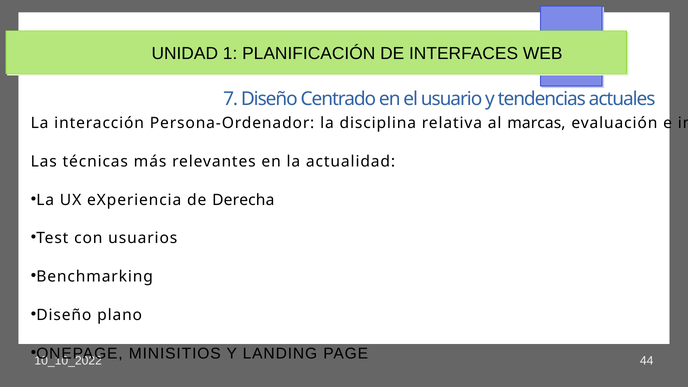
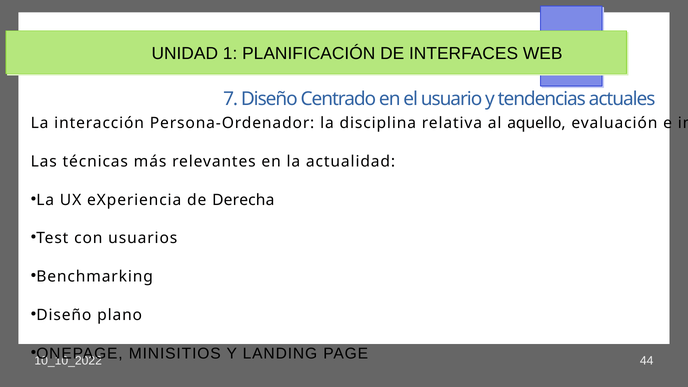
marcas: marcas -> aquello (536, 123)
